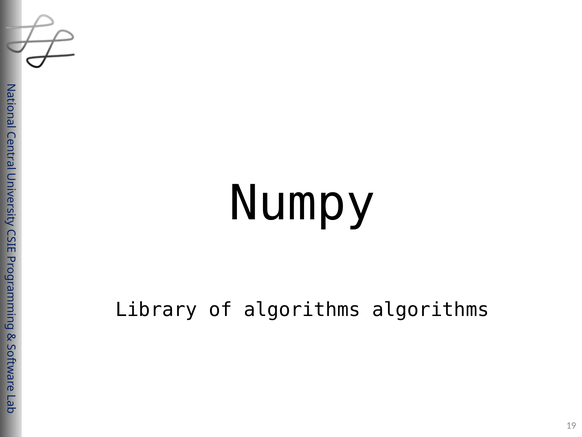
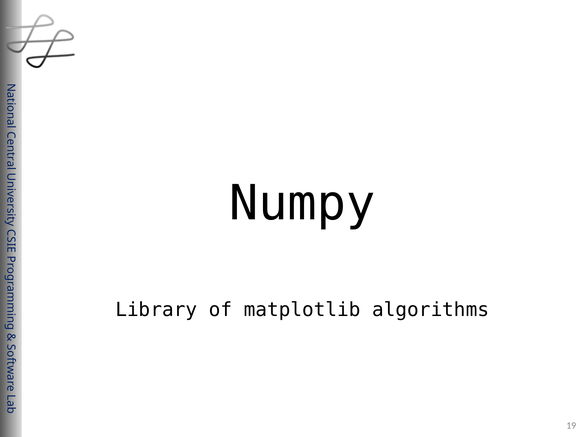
of algorithms: algorithms -> matplotlib (302, 309)
